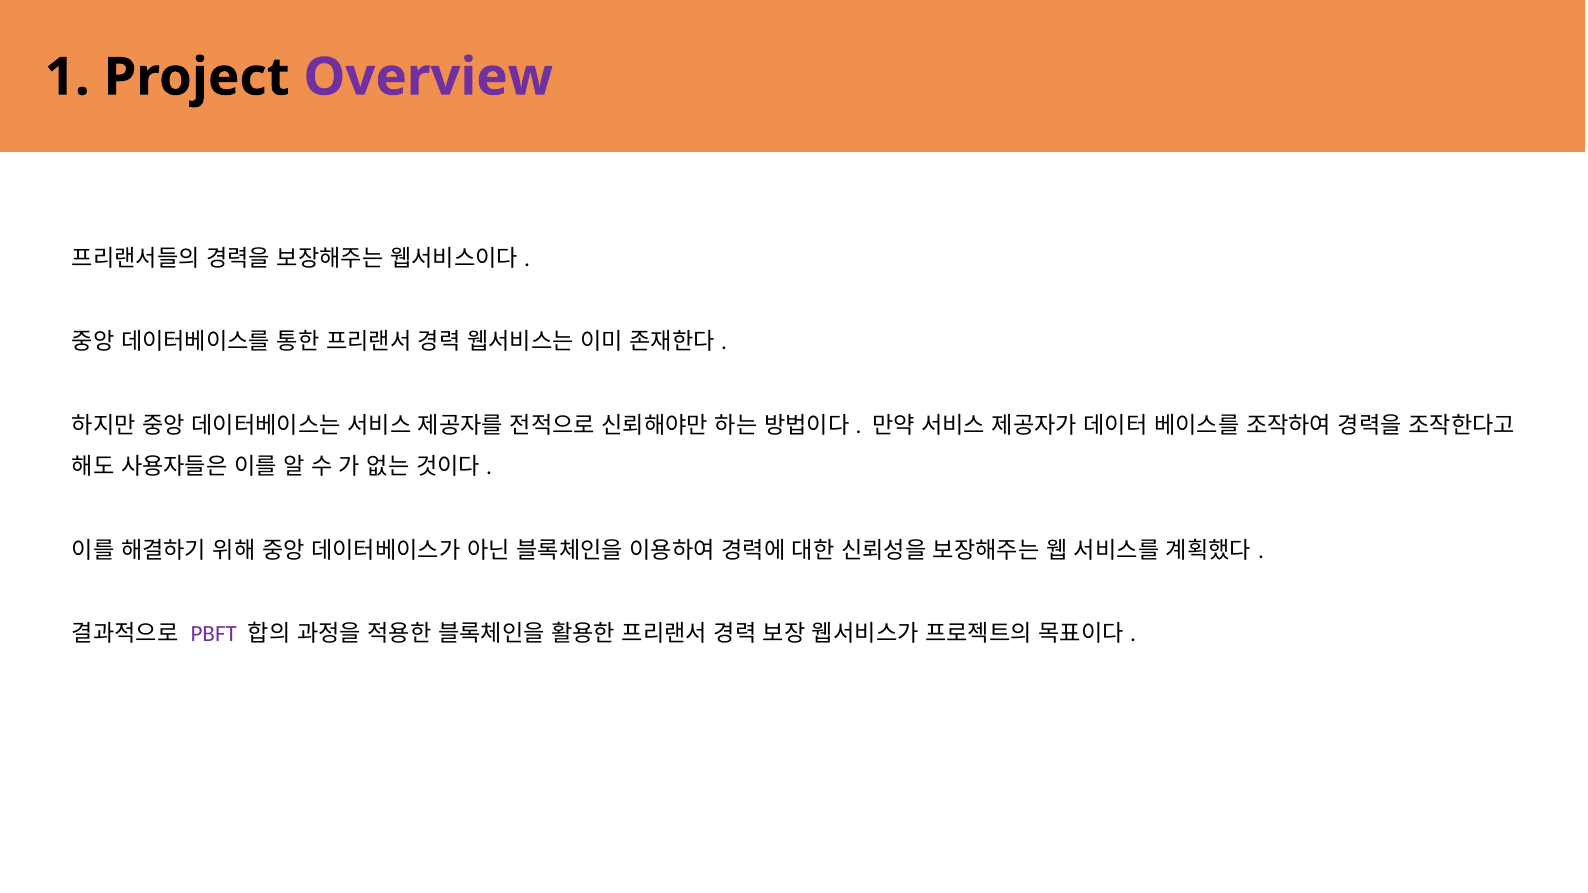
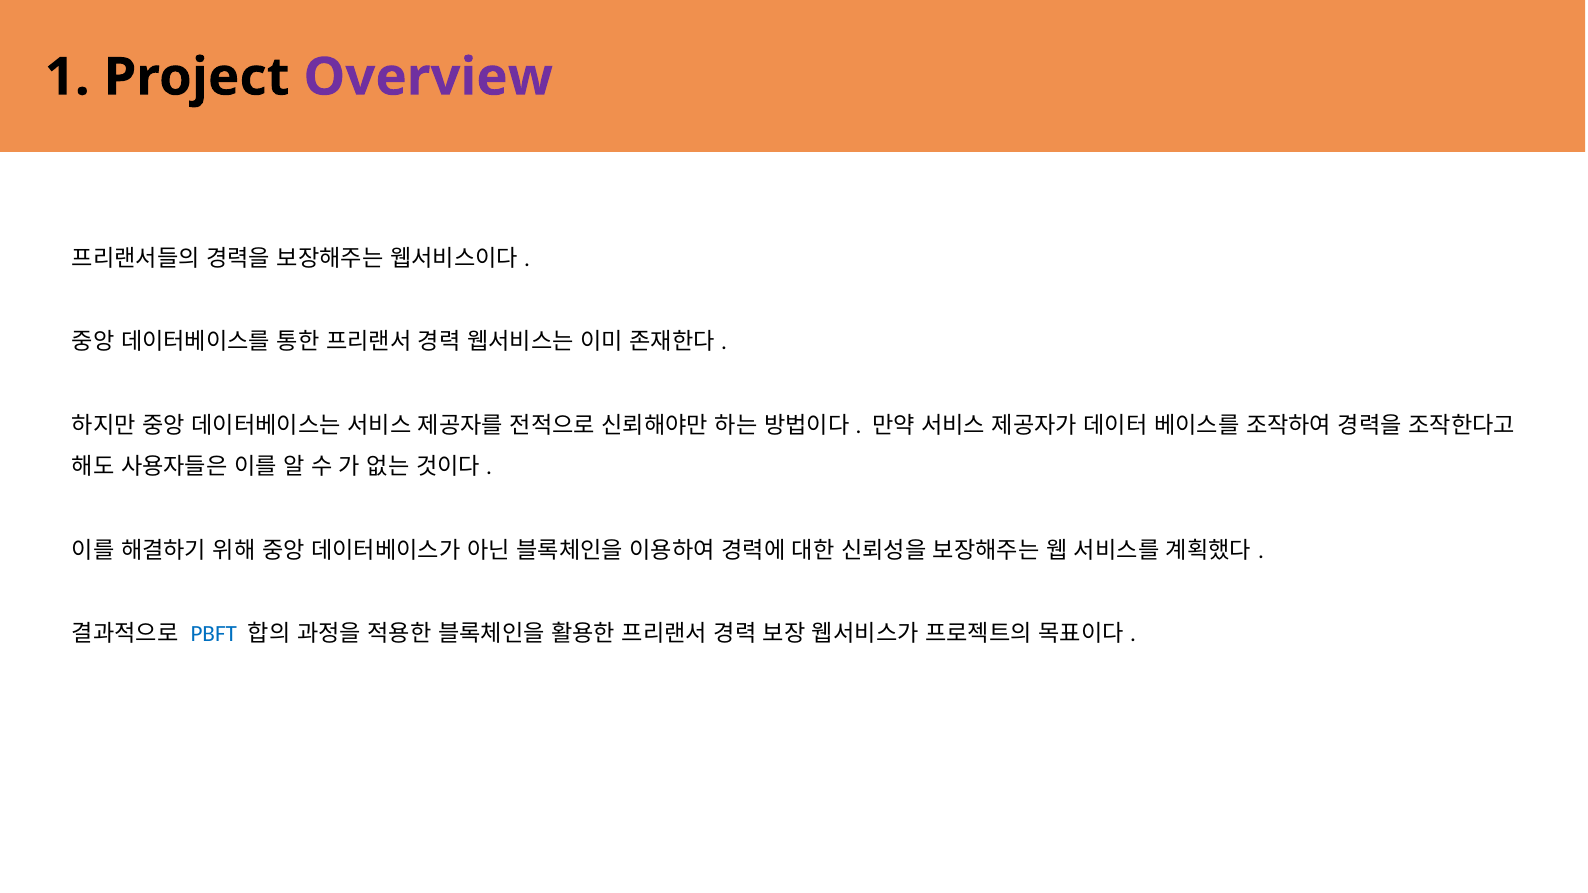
PBFT colour: purple -> blue (214, 634)
